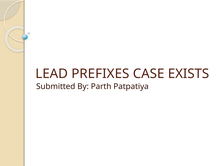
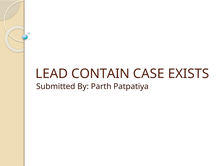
PREFIXES: PREFIXES -> CONTAIN (100, 74)
